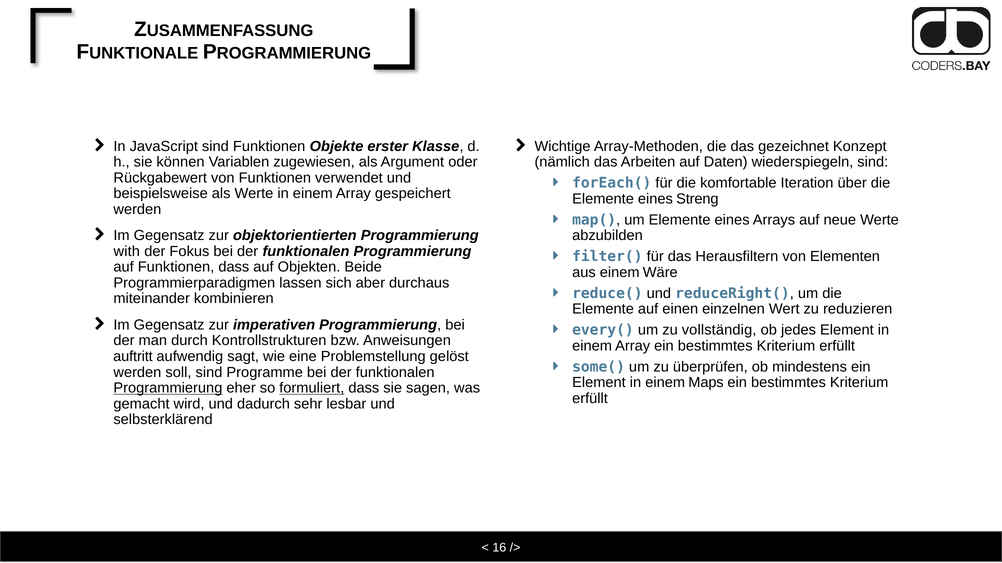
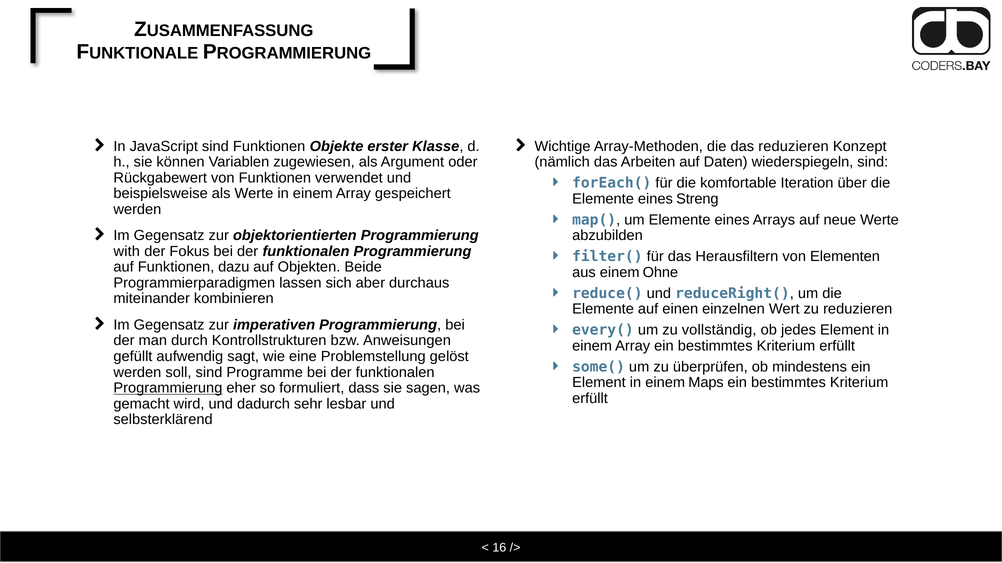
das gezeichnet: gezeichnet -> reduzieren (793, 146)
Funktionen dass: dass -> dazu (234, 267)
Wäre: Wäre -> Ohne (660, 273)
auftritt: auftritt -> gefüllt (133, 357)
formuliert underline: present -> none (312, 388)
